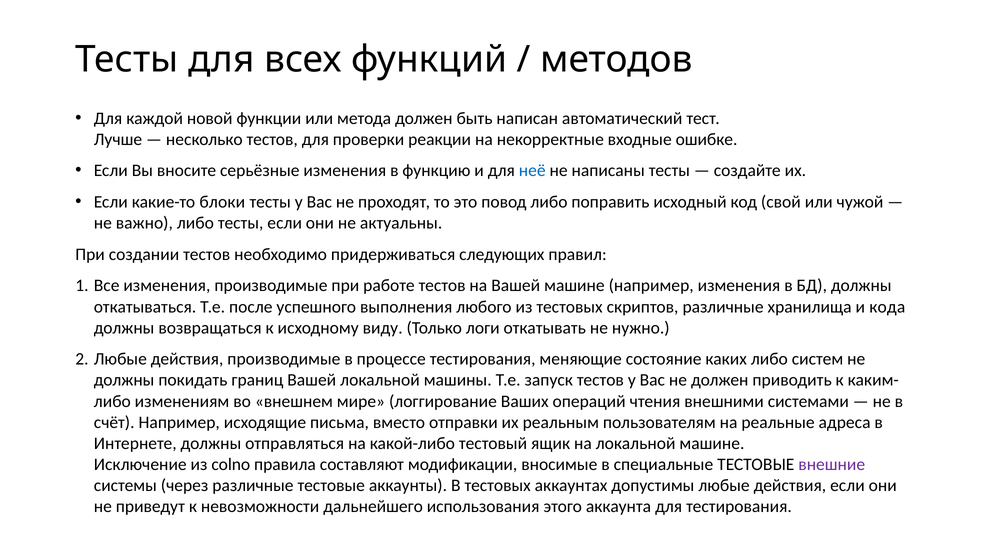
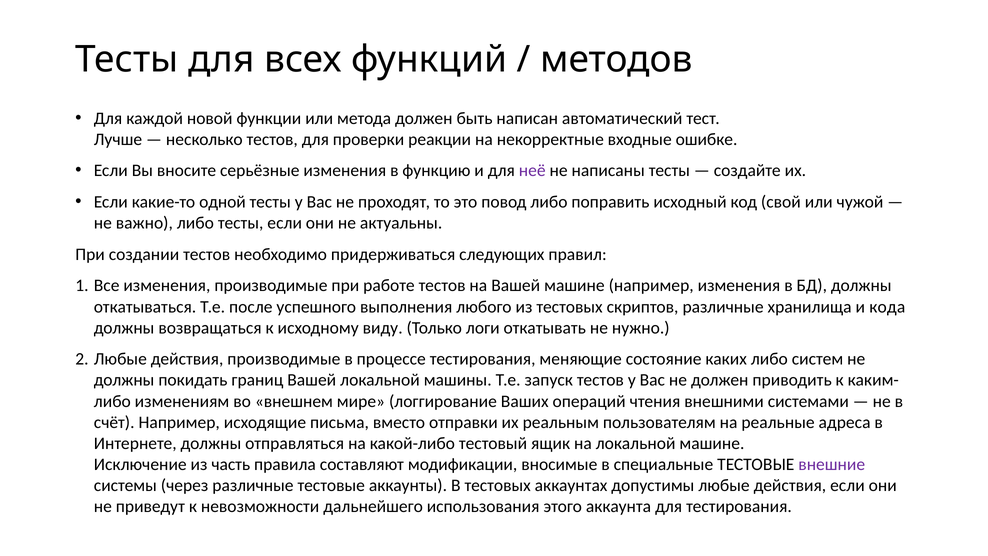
неё colour: blue -> purple (532, 171)
блоки: блоки -> одной (222, 202)
colno: colno -> часть (231, 464)
